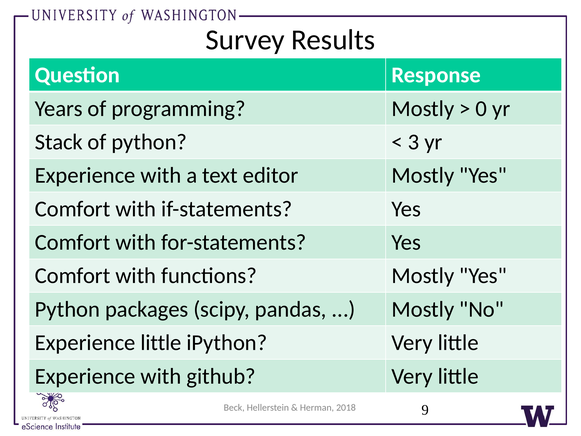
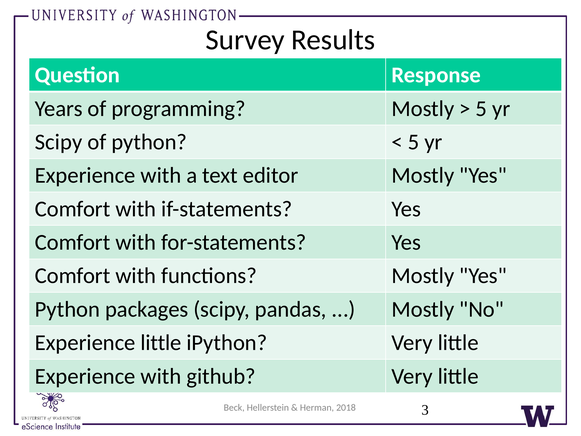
0: 0 -> 5 (481, 108)
Stack: Stack -> Scipy (59, 142)
3: 3 -> 5 (414, 142)
9: 9 -> 3 (425, 410)
